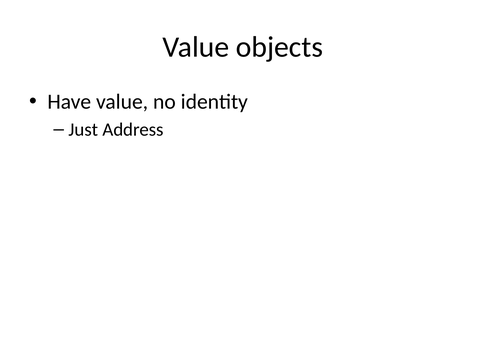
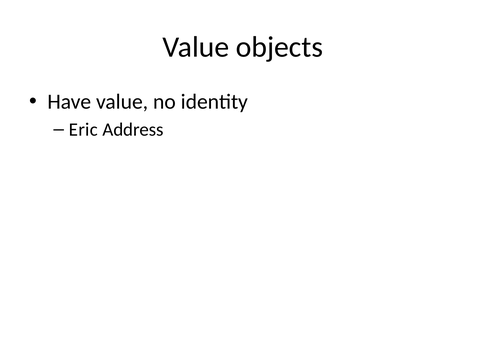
Just: Just -> Eric (83, 130)
